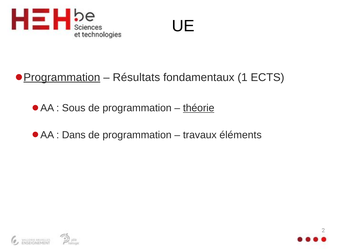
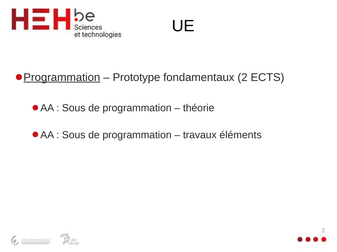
Résultats: Résultats -> Prototype (136, 78)
fondamentaux 1: 1 -> 2 (243, 78)
théorie underline: present -> none (199, 108)
Dans: Dans -> Sous (74, 135)
